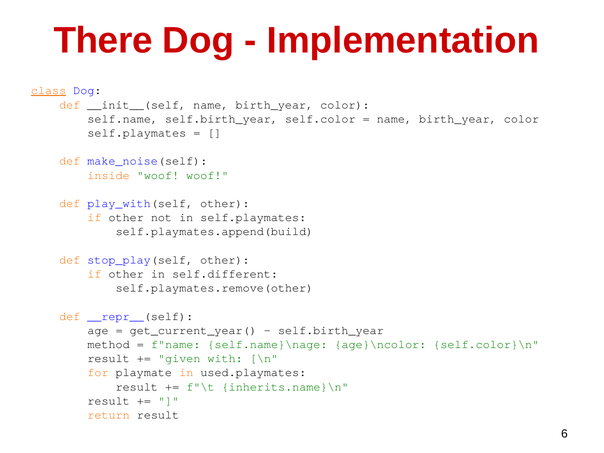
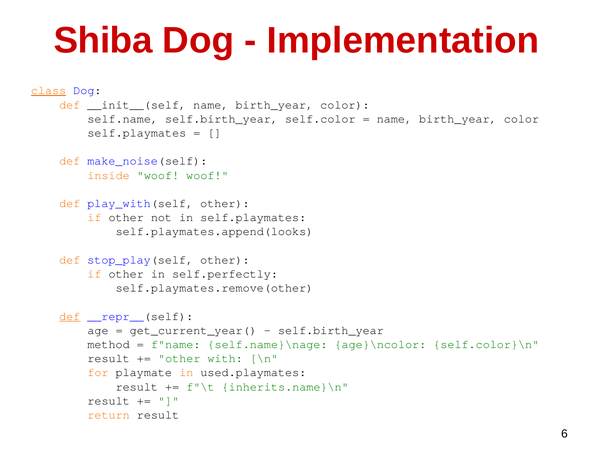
There: There -> Shiba (103, 40)
self.playmates.append(build: self.playmates.append(build -> self.playmates.append(looks (214, 232)
self.different: self.different -> self.perfectly (225, 274)
def underline: none -> present (70, 316)
given: given -> other (179, 358)
